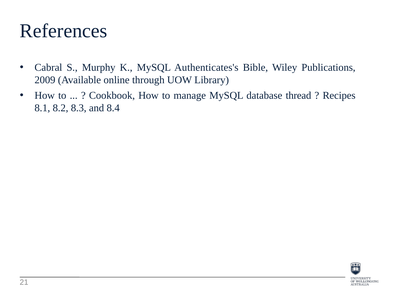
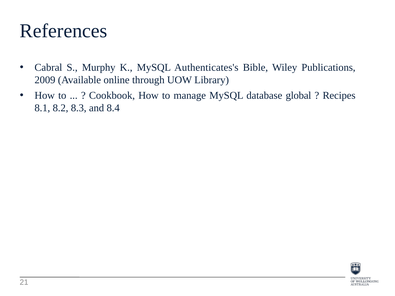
thread: thread -> global (298, 96)
